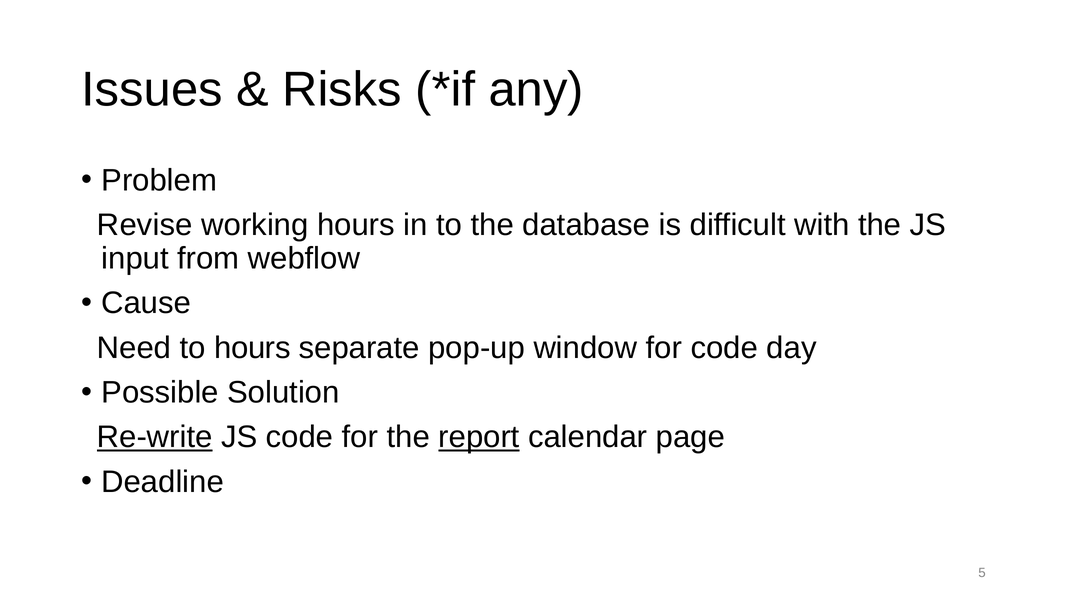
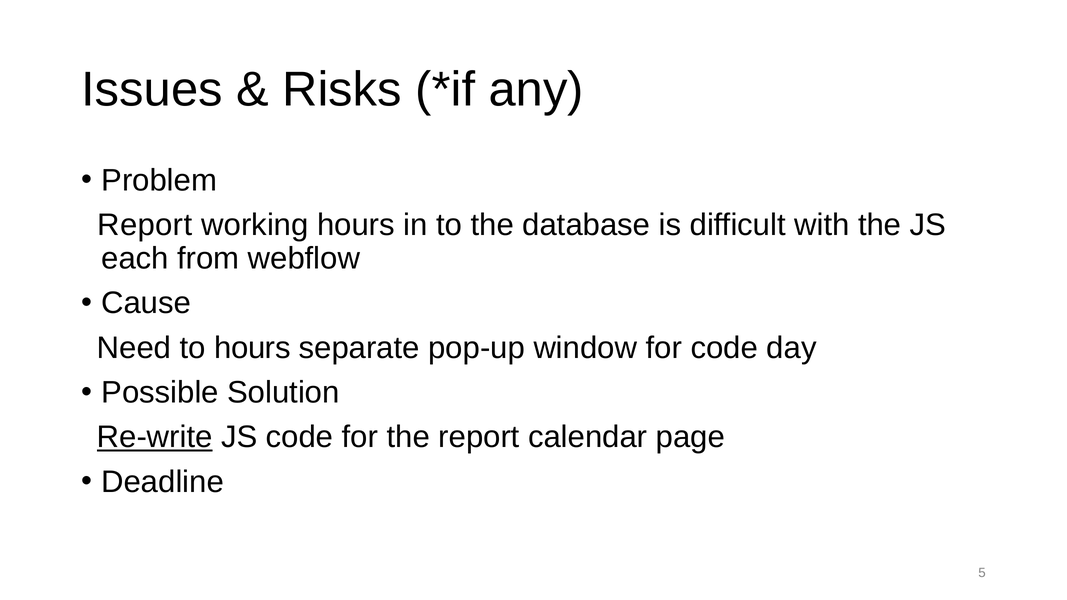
Revise: Revise -> Report (145, 225)
input: input -> each (135, 259)
report underline: present -> none (479, 437)
